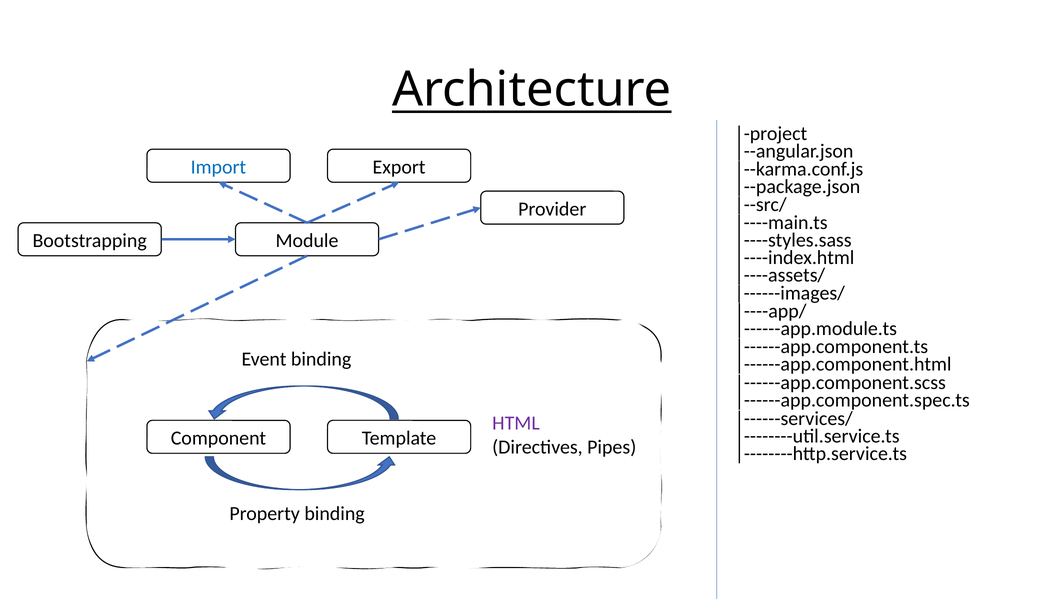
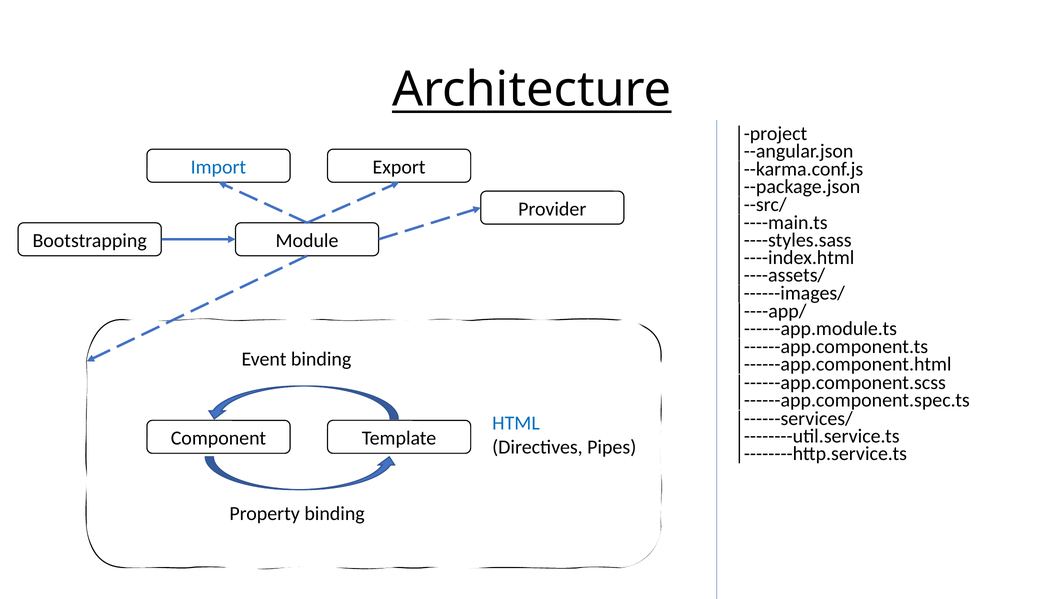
HTML colour: purple -> blue (516, 423)
